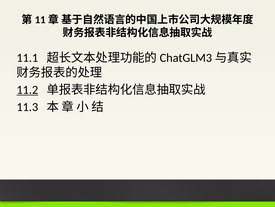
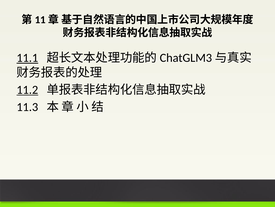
11.1 underline: none -> present (27, 58)
